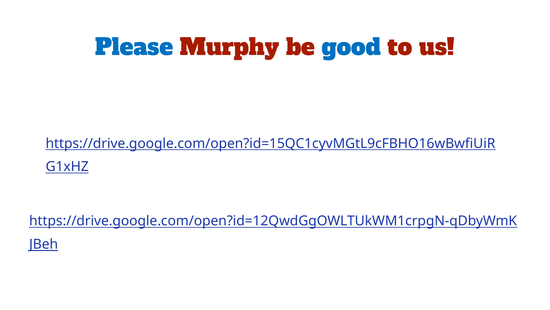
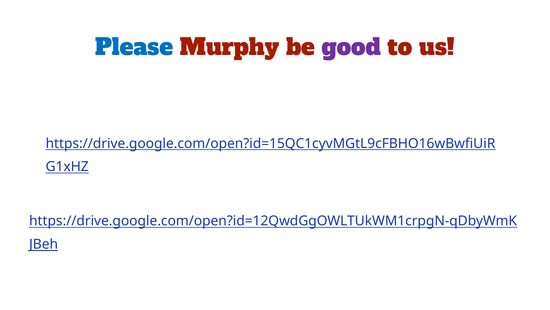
good colour: blue -> purple (351, 48)
